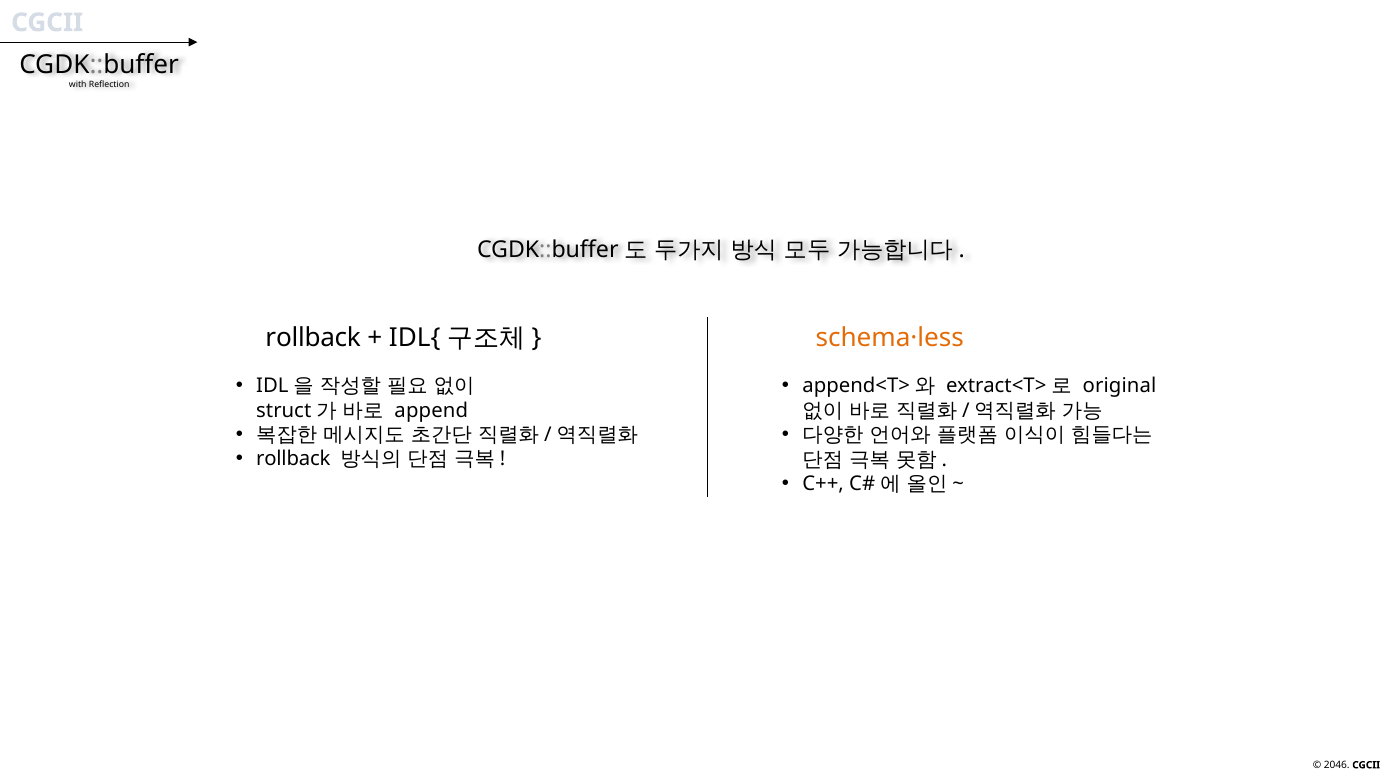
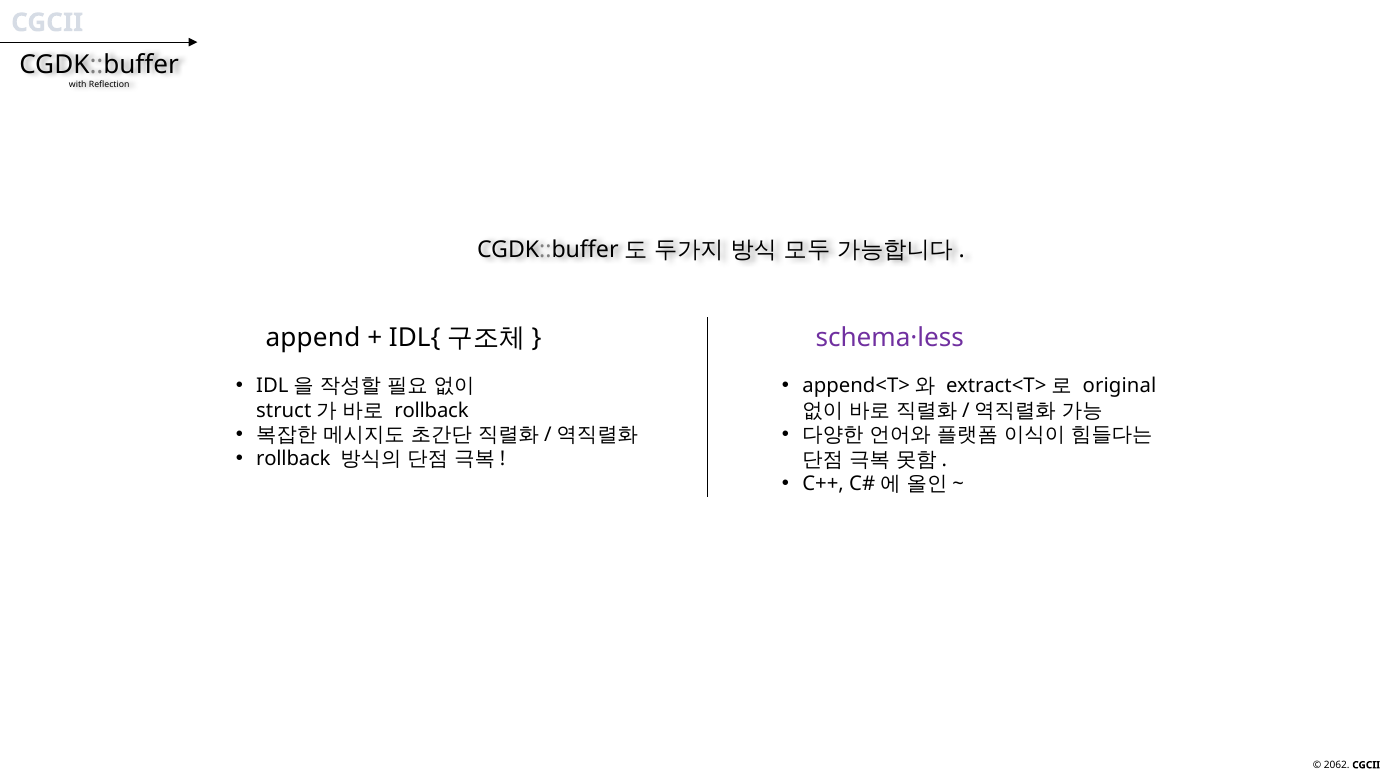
rollback: rollback -> append (313, 339)
schema·less colour: orange -> purple (890, 339)
append: append -> rollback (432, 411)
2046: 2046 -> 2062 (1337, 766)
